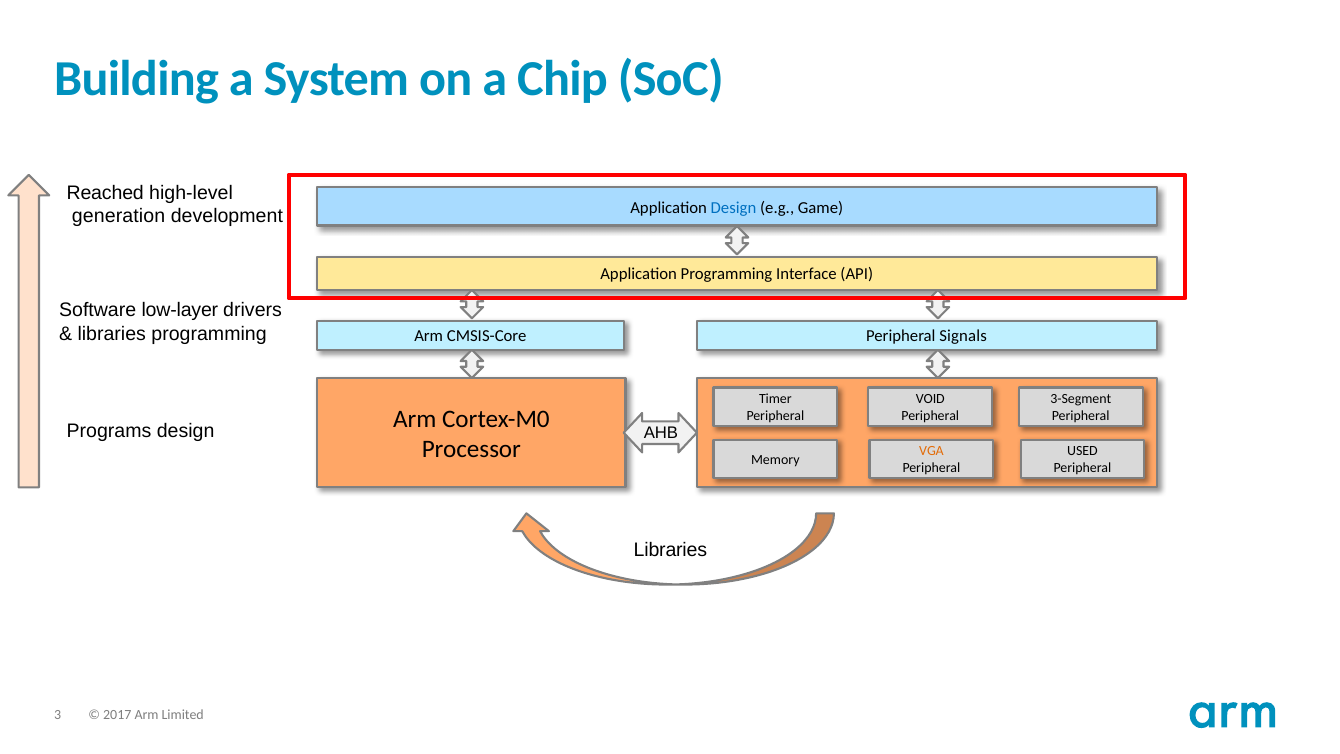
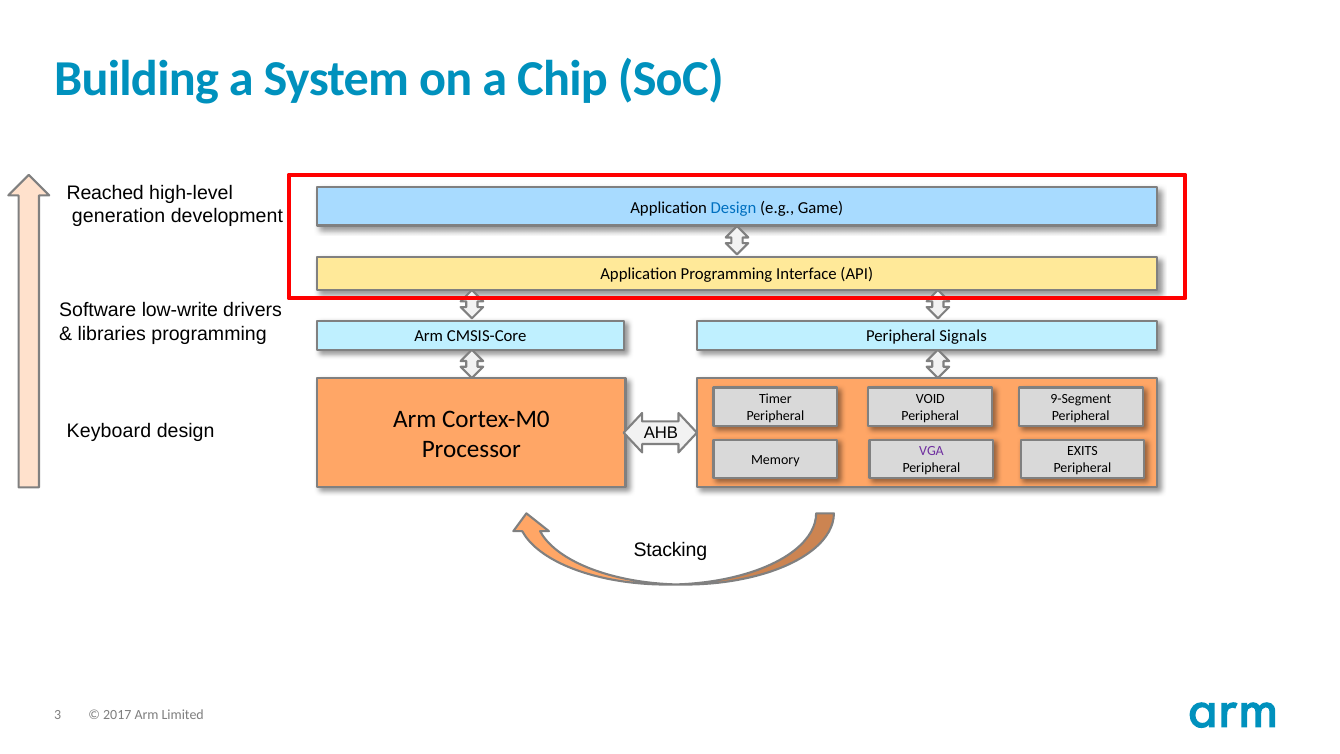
low-layer: low-layer -> low-write (180, 310)
3-Segment: 3-Segment -> 9-Segment (1081, 399)
Programs: Programs -> Keyboard (109, 431)
VGA colour: orange -> purple (932, 451)
USED: USED -> EXITS (1082, 451)
Libraries: Libraries -> Stacking (670, 550)
